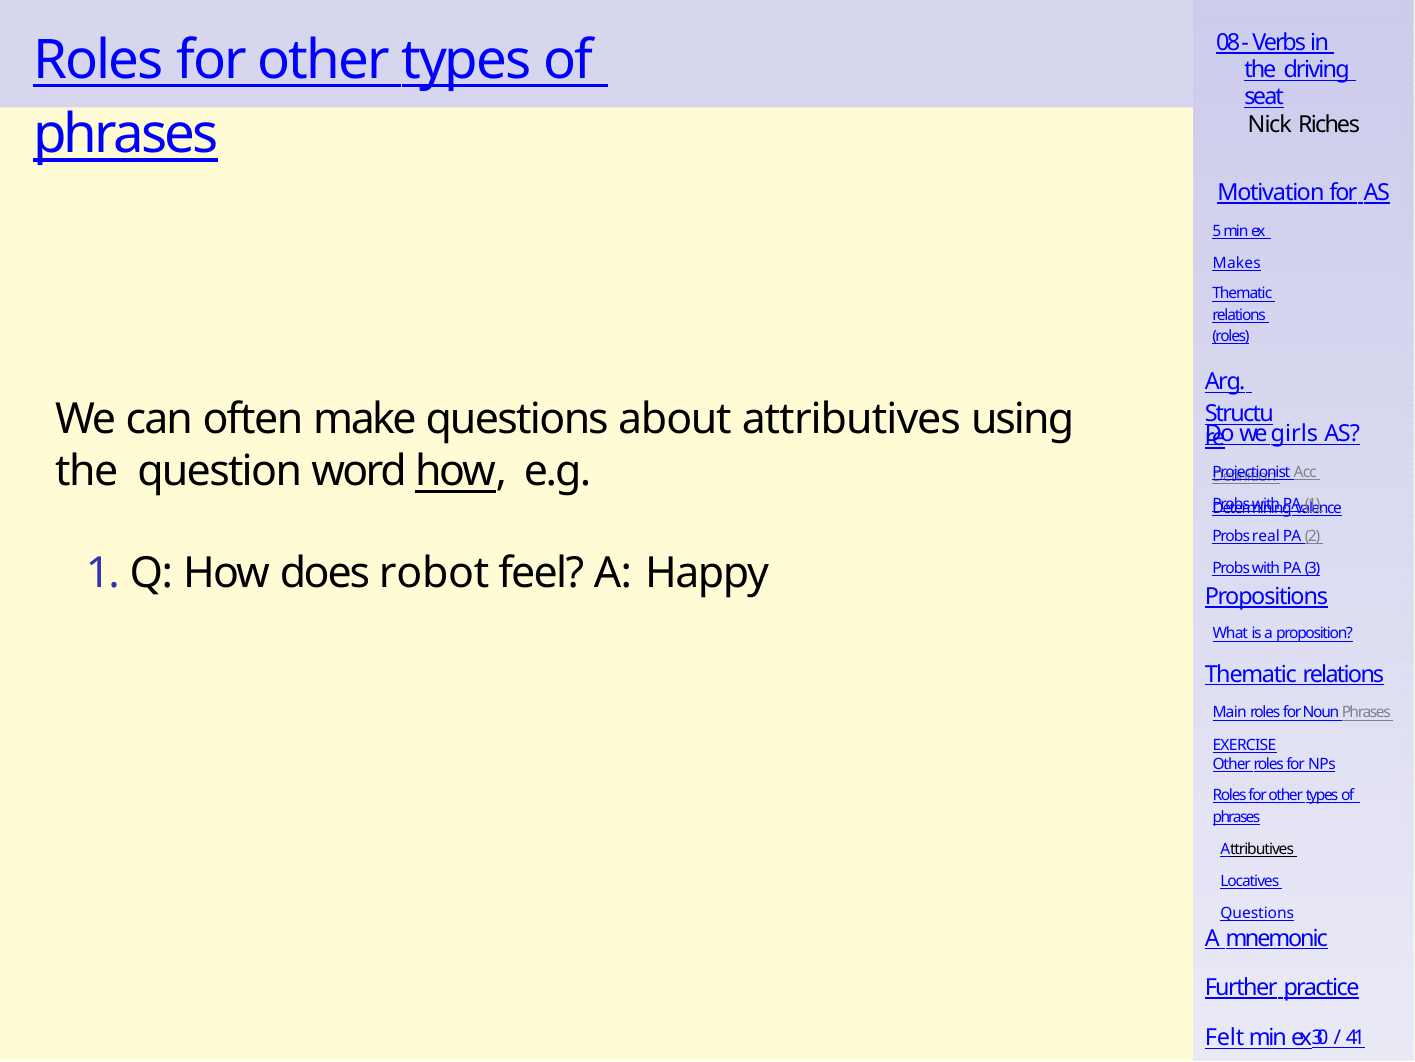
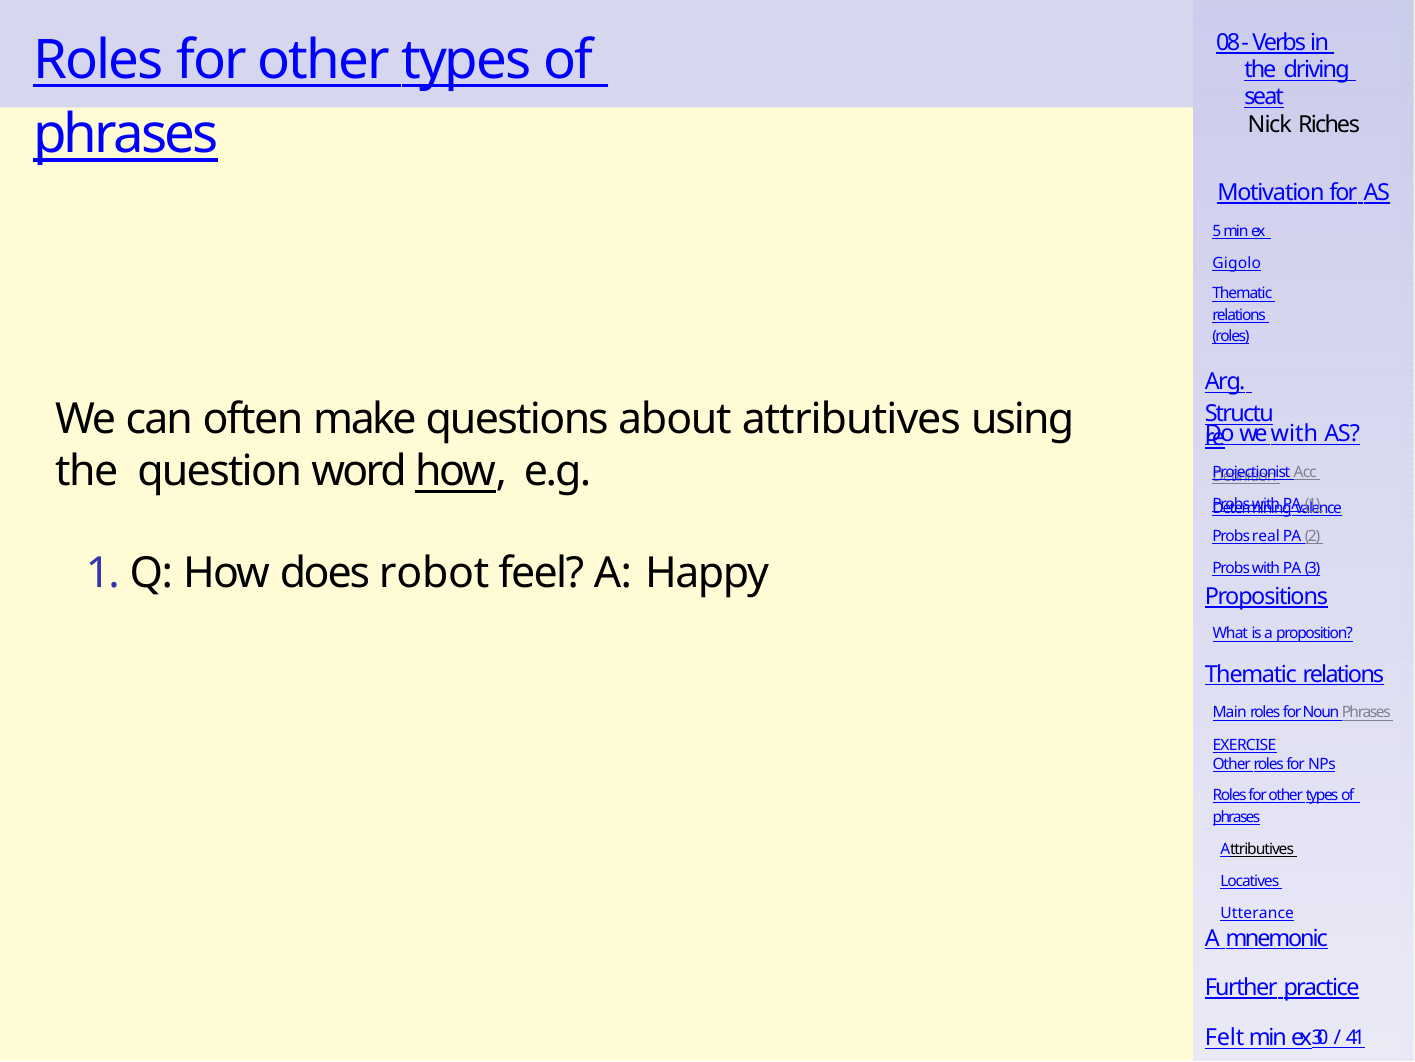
Makes: Makes -> Gigolo (1237, 263)
we girls: girls -> with (1294, 434)
Questions: Questions -> Utterance (1257, 913)
